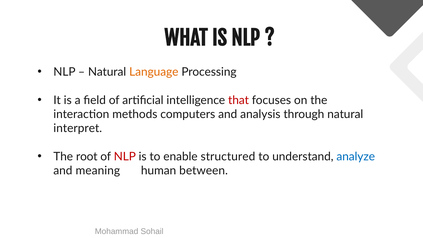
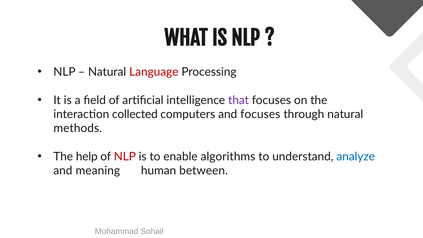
Language colour: orange -> red (154, 72)
that colour: red -> purple (239, 100)
methods: methods -> collected (135, 114)
and analysis: analysis -> focuses (260, 114)
interpret: interpret -> methods (78, 128)
root: root -> help (87, 157)
structured: structured -> algorithms (228, 157)
